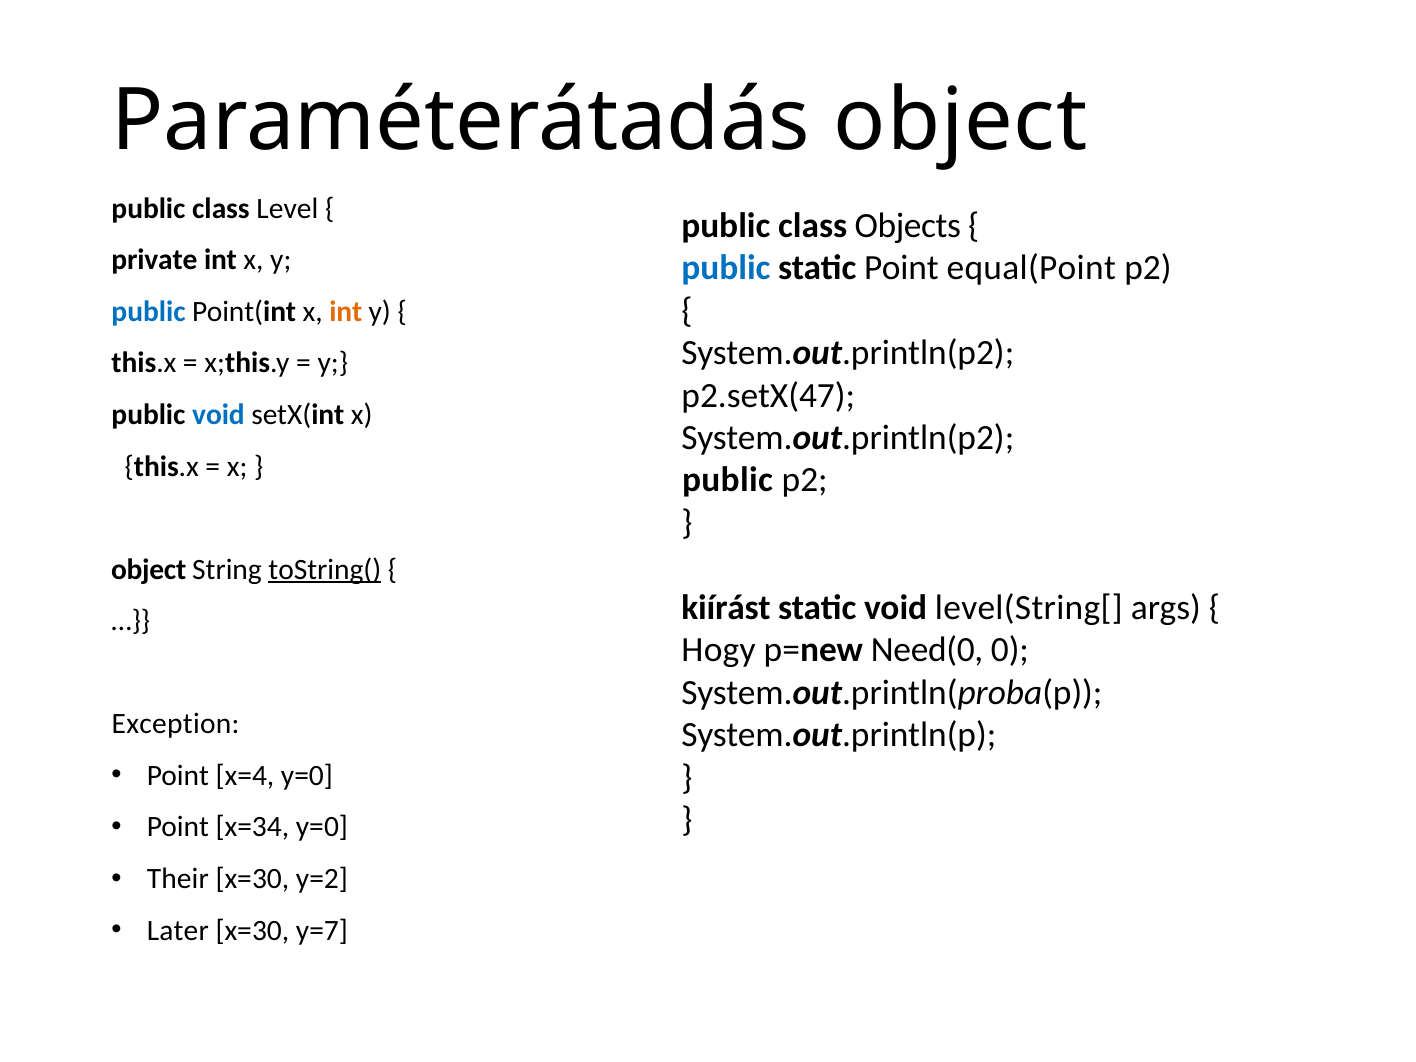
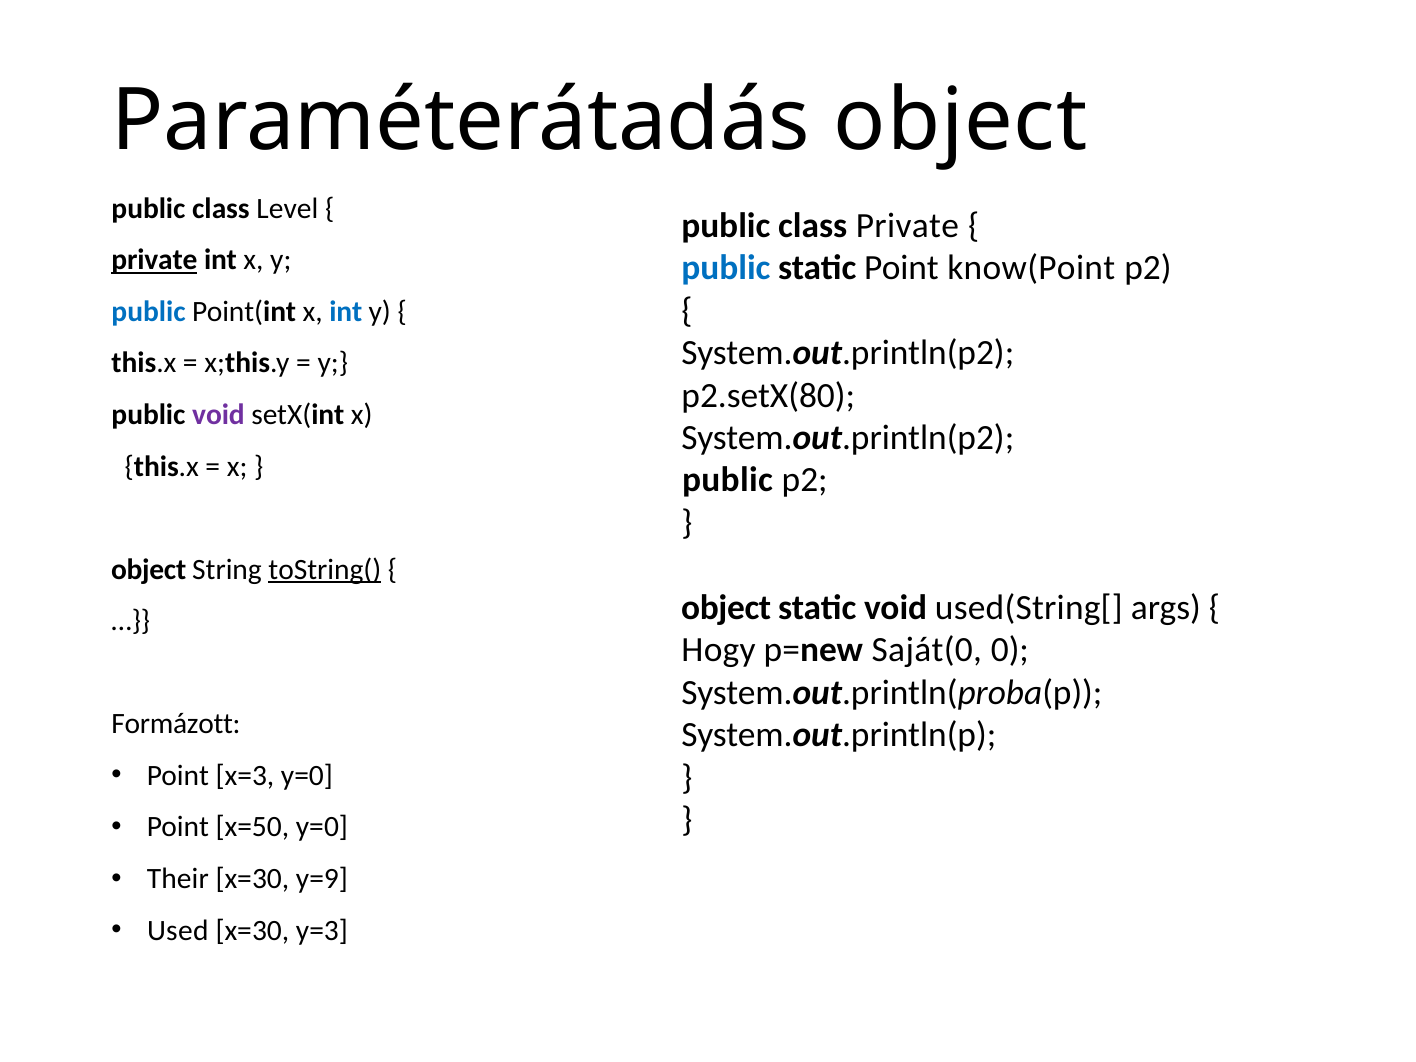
class Objects: Objects -> Private (907, 225)
private underline: none -> present (154, 260)
equal(Point: equal(Point -> know(Point (1031, 268)
int colour: orange -> blue (346, 312)
p2.setX(47: p2.setX(47 -> p2.setX(80 (768, 395)
void colour: blue -> purple (218, 415)
kiírást: kiírást -> object (726, 608)
level(String[: level(String[ -> used(String[ (1029, 608)
Need(0: Need(0 -> Saját(0 (927, 650)
Exception: Exception -> Formázott (176, 724)
x=4: x=4 -> x=3 (245, 776)
x=34: x=34 -> x=50 (252, 827)
y=2: y=2 -> y=9 (322, 879)
Later: Later -> Used (178, 930)
y=7: y=7 -> y=3 (322, 930)
